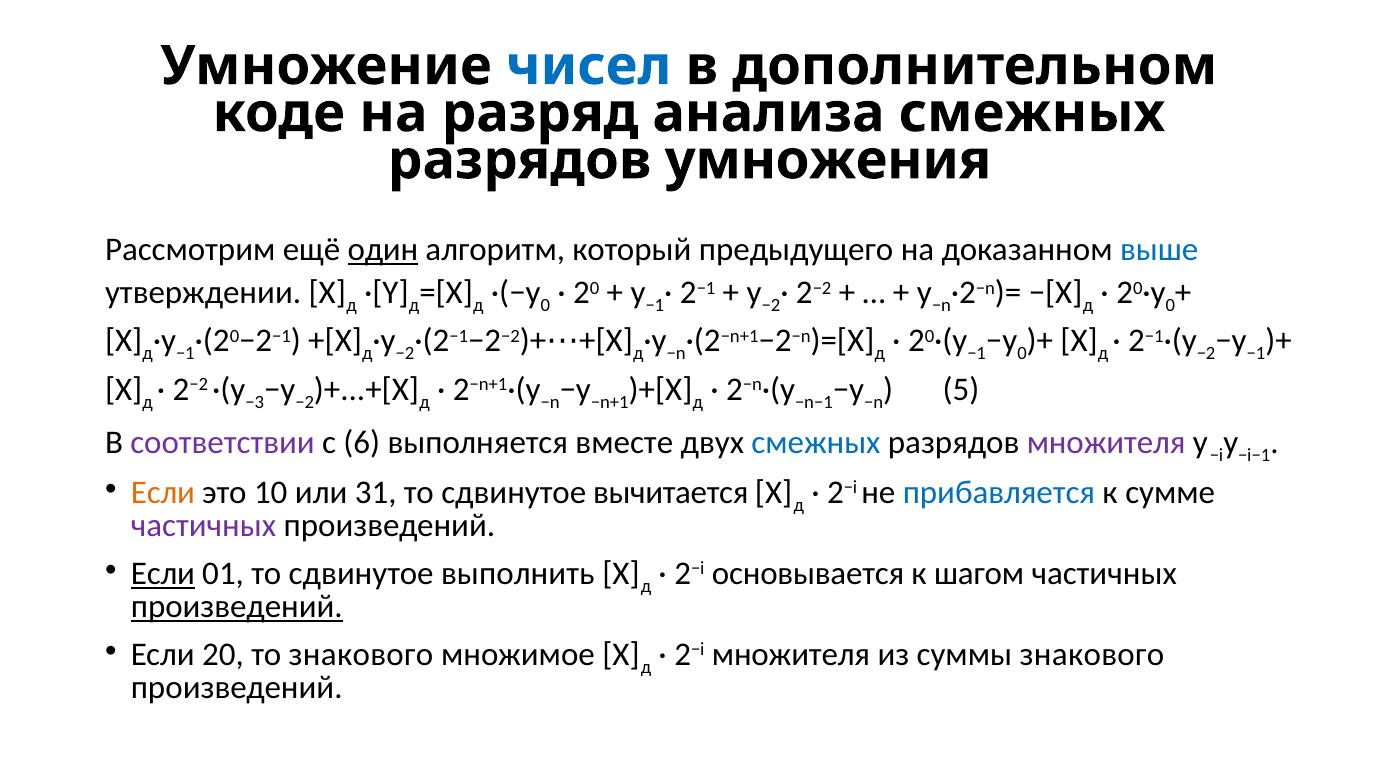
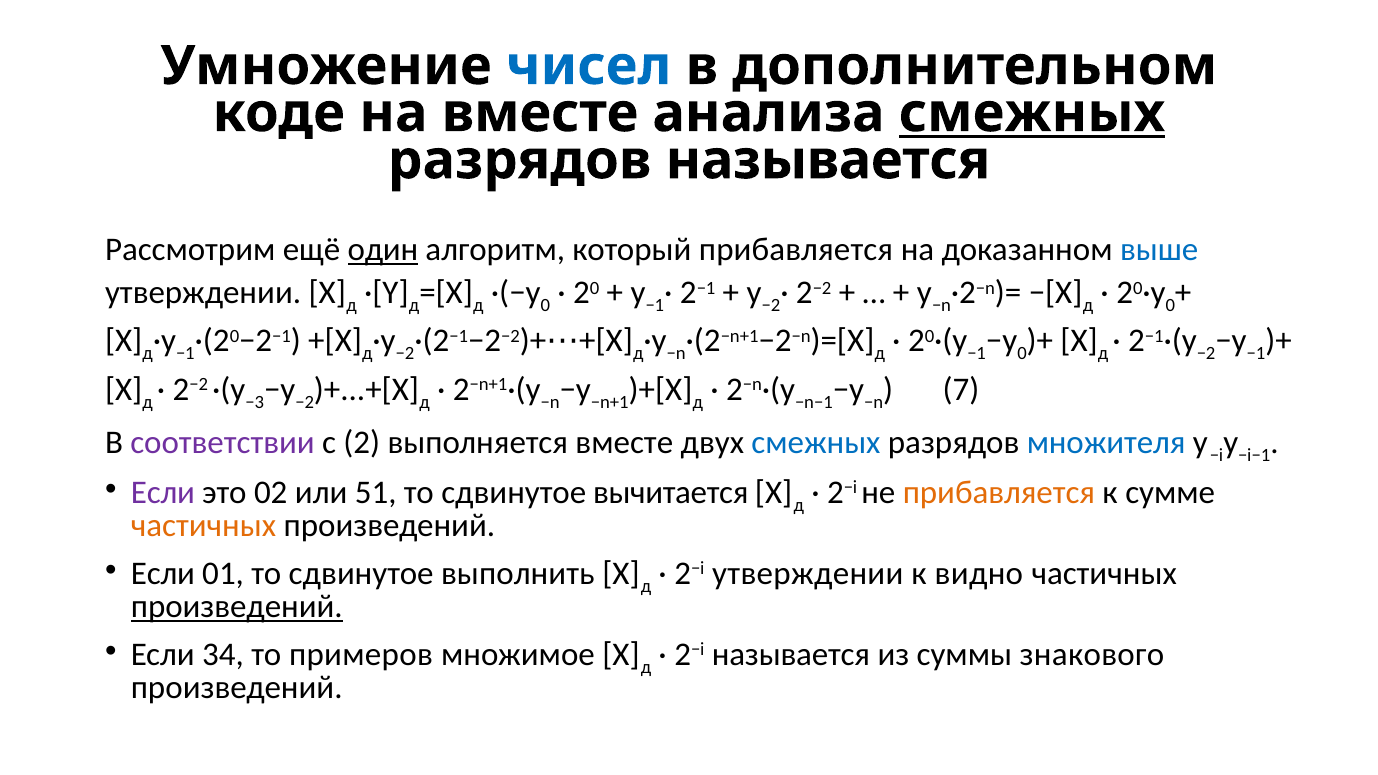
на разряд: разряд -> вместе (540, 113)
смежных underline: none -> present (1032, 113)
разрядов умножения: умножения -> называется (828, 160)
который предыдущего: предыдущего -> прибавляется (796, 250)
5: 5 -> 7 (961, 389)
6: 6 -> 2 (362, 443)
множителя colour: purple -> blue (1106, 443)
Если colour: orange -> purple (163, 492)
10: 10 -> 02 (271, 492)
31: 31 -> 51 (376, 492)
прибавляется colour: blue -> orange (999, 492)
частичных colour: purple -> orange (203, 525)
Если underline: present -> none (163, 574)
2−i основывается: основывается -> утверждении (808, 574)
шагом: шагом -> видно (979, 574)
Если 20: 20 -> 34 (223, 655)
то знакового: знакового -> примеров (361, 655)
2−i множителя: множителя -> называется (791, 655)
